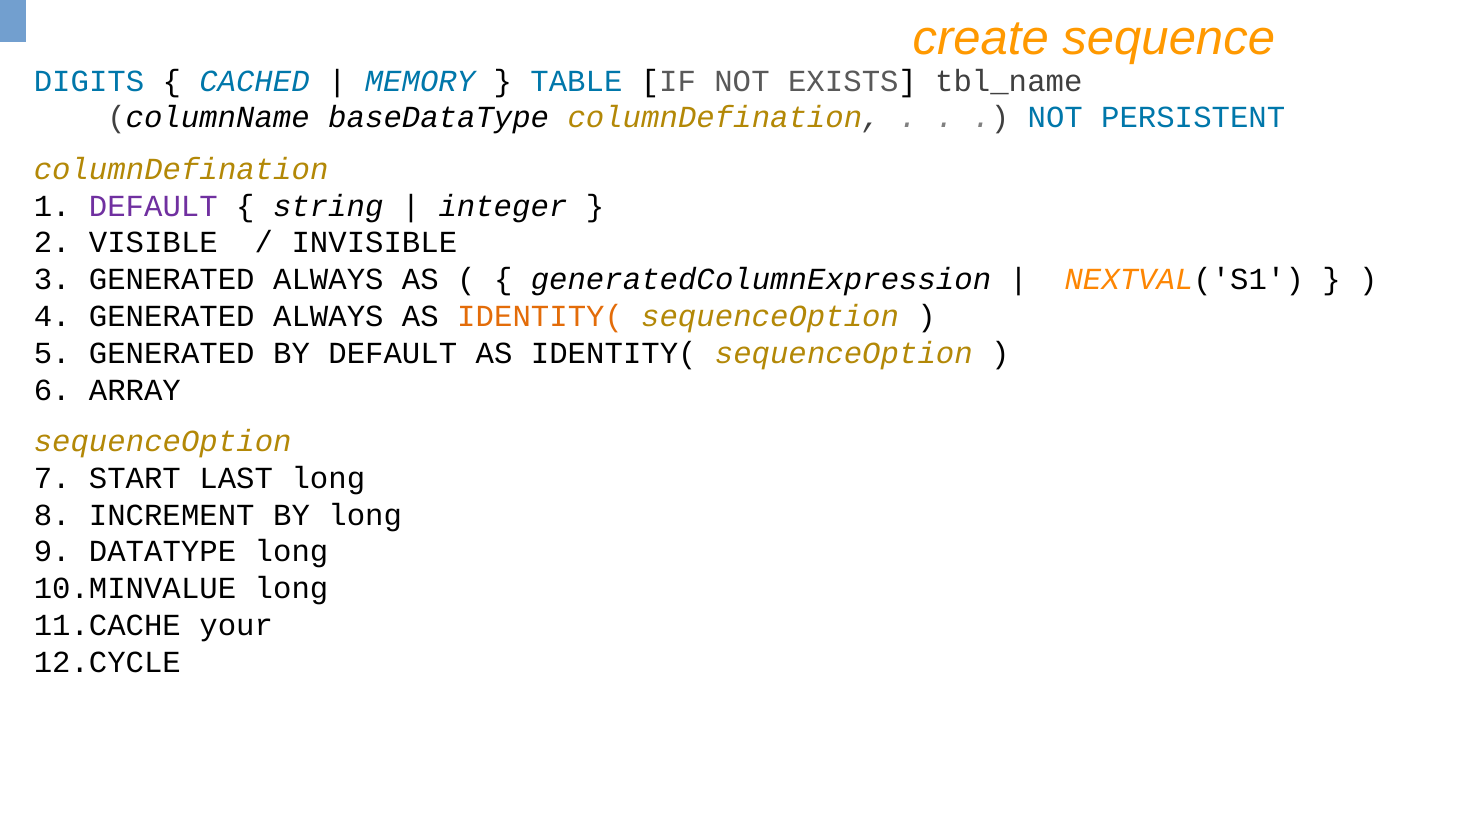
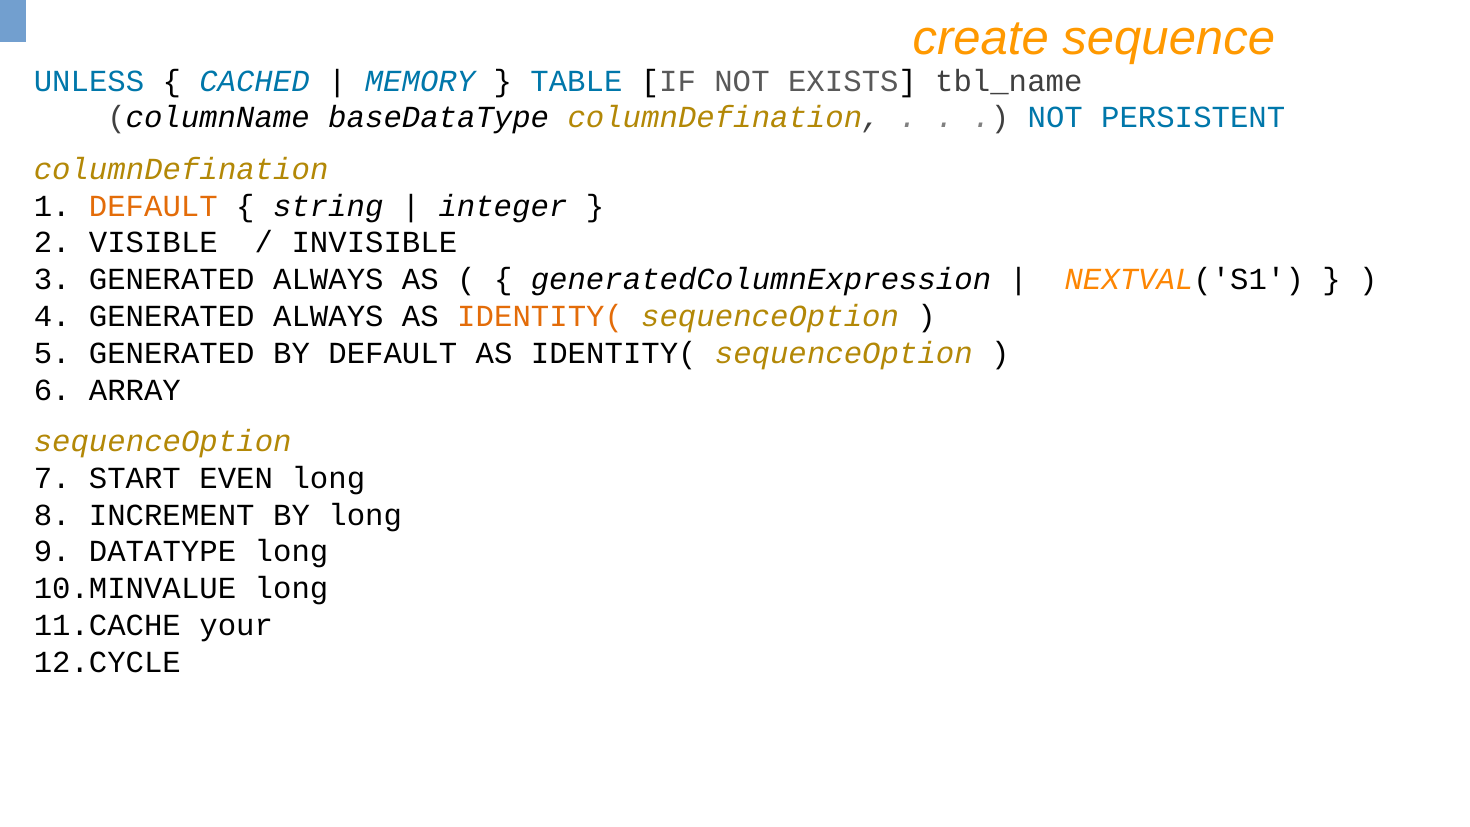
DIGITS: DIGITS -> UNLESS (89, 81)
DEFAULT colour: purple -> orange (153, 206)
LAST: LAST -> EVEN (236, 478)
